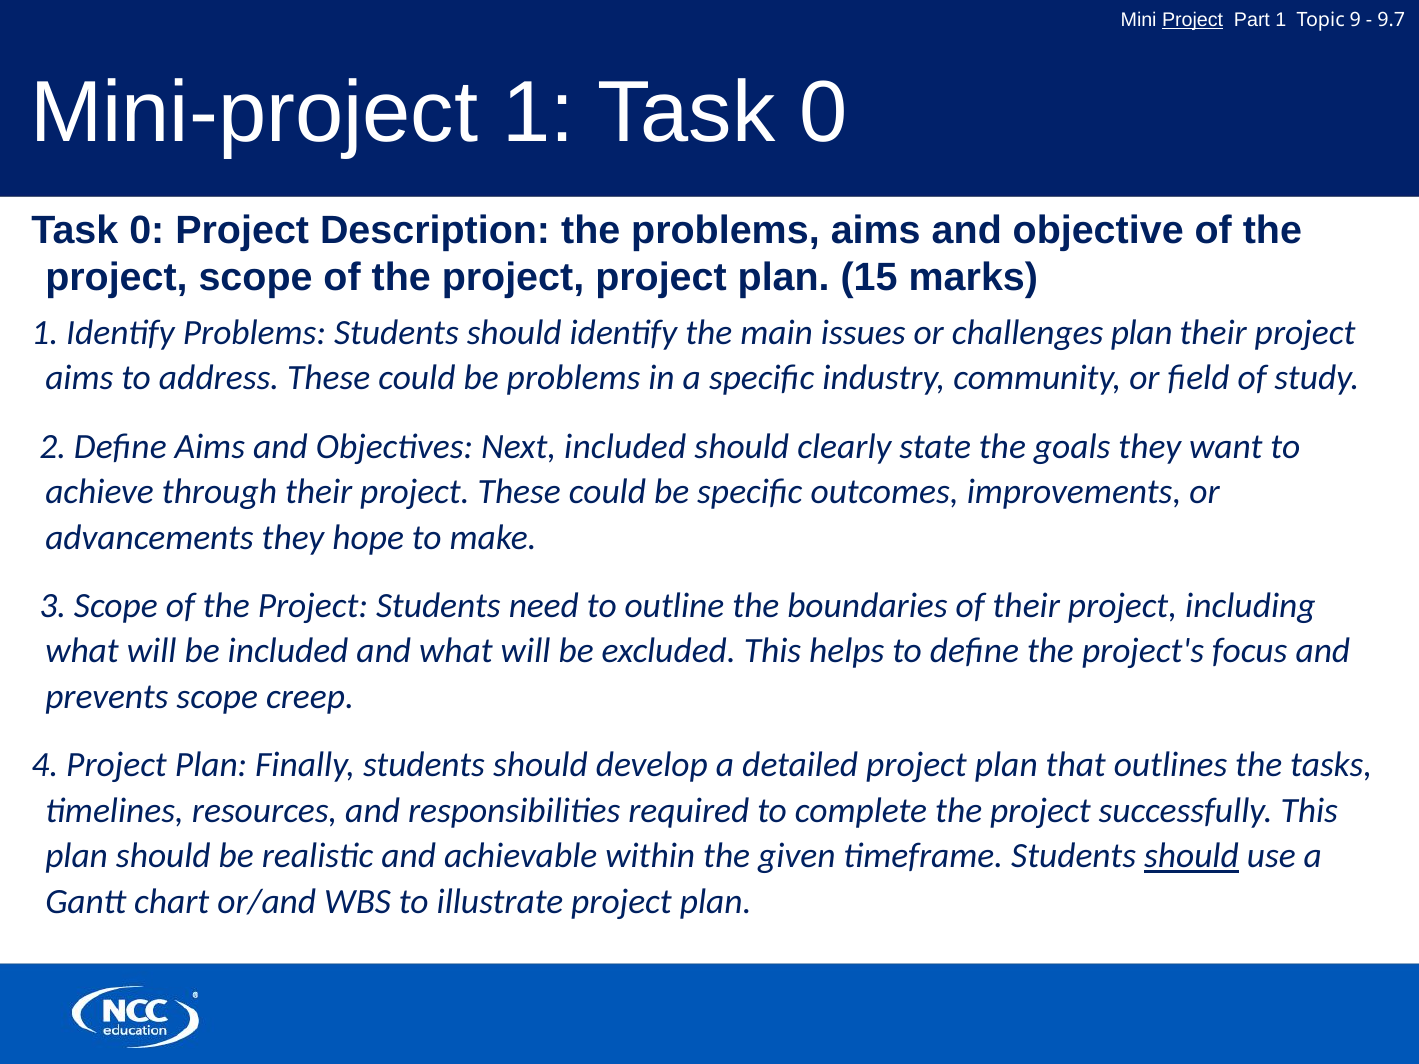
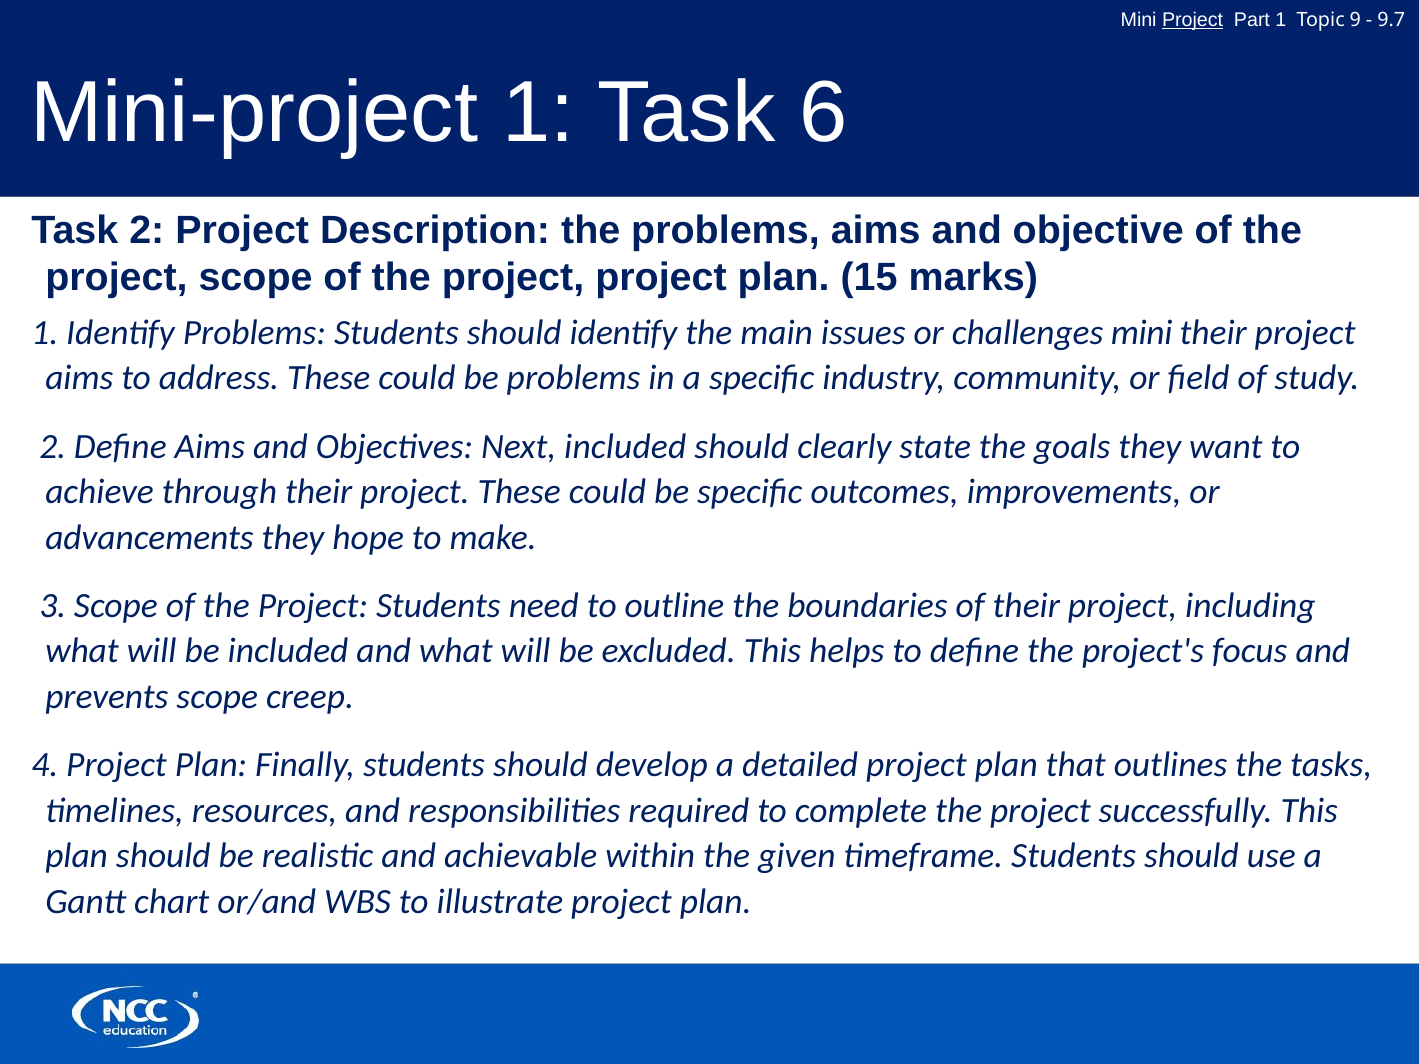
1 Task 0: 0 -> 6 (823, 113)
0: 0 -> 2 (147, 231)
challenges plan: plan -> mini (1142, 333)
should underline: present -> none (1191, 856)
